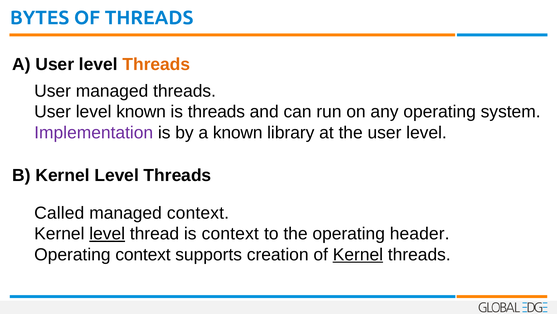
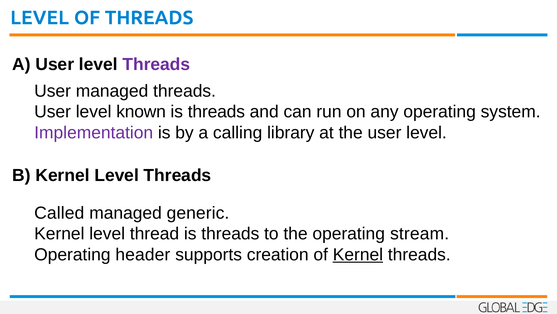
BYTES: BYTES -> LEVEL (40, 18)
Threads colour: orange -> purple (156, 64)
a known: known -> calling (238, 133)
managed context: context -> generic (198, 212)
level underline: present -> none (107, 233)
thread is context: context -> threads (230, 233)
header: header -> stream (420, 233)
Operating context: context -> header (143, 254)
